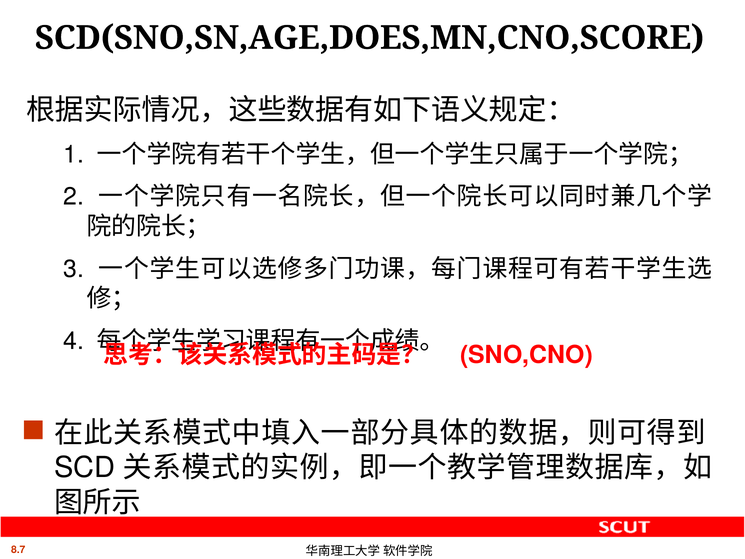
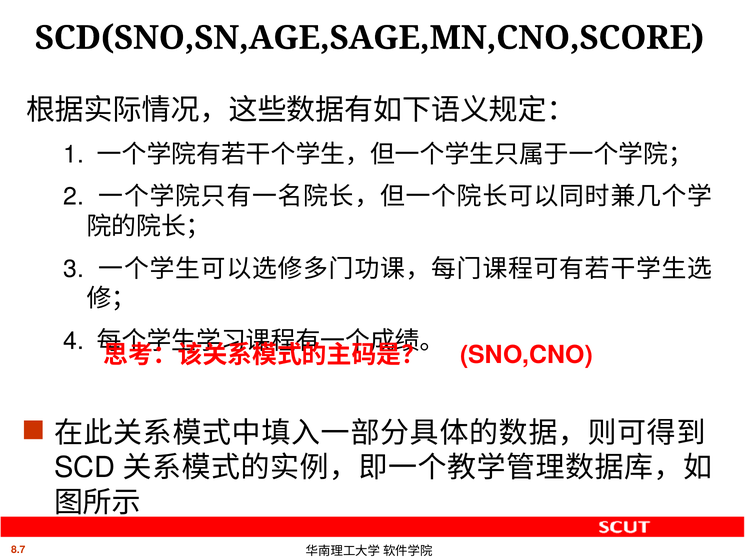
SCD(SNO,SN,AGE,DOES,MN,CNO,SCORE: SCD(SNO,SN,AGE,DOES,MN,CNO,SCORE -> SCD(SNO,SN,AGE,SAGE,MN,CNO,SCORE (369, 38)
